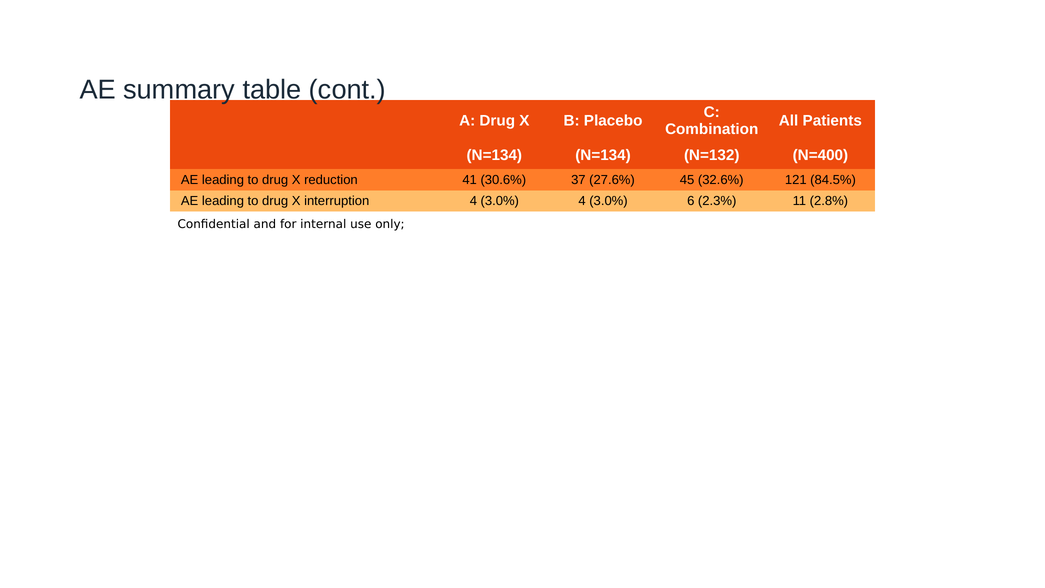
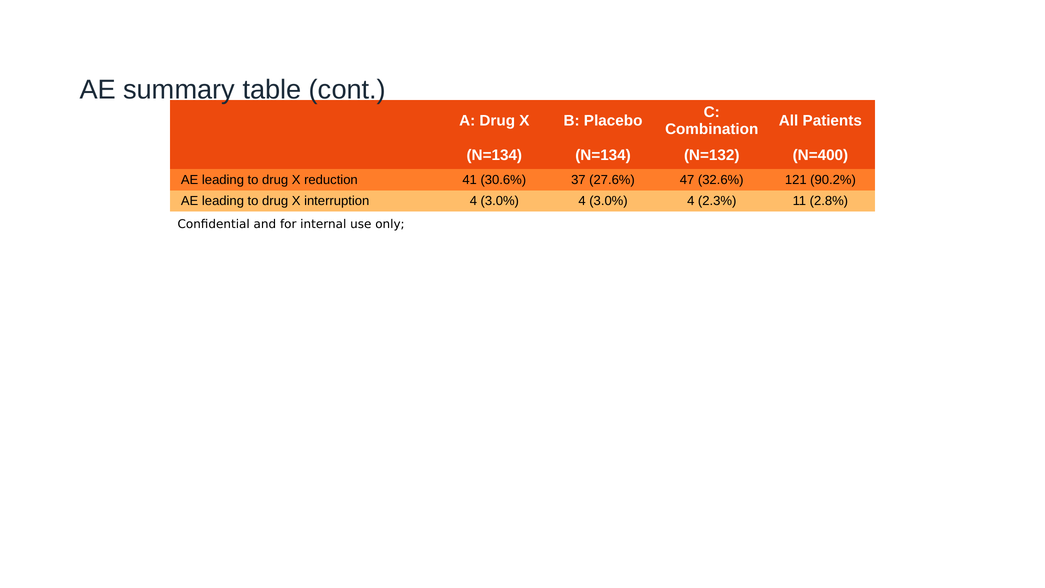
45: 45 -> 47 (687, 180)
84.5%: 84.5% -> 90.2% (833, 180)
3.0% 4 3.0% 6: 6 -> 4 (691, 201)
